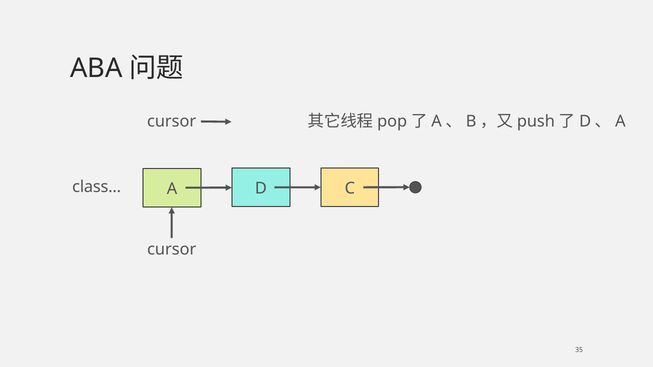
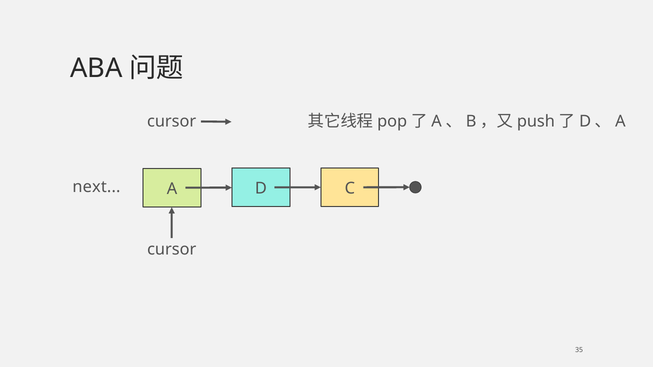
class: class -> next (96, 187)
